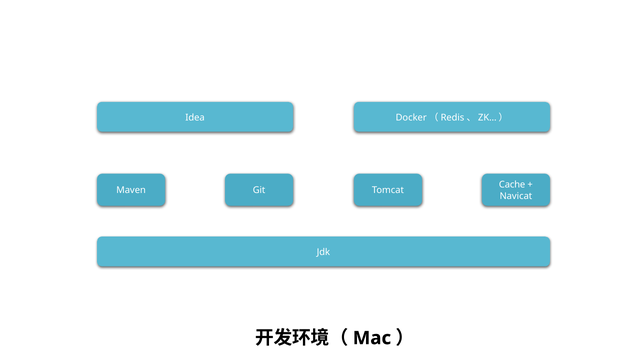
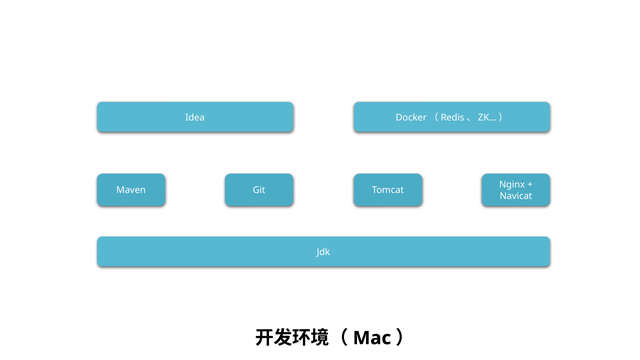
Cache: Cache -> Nginx (512, 185)
